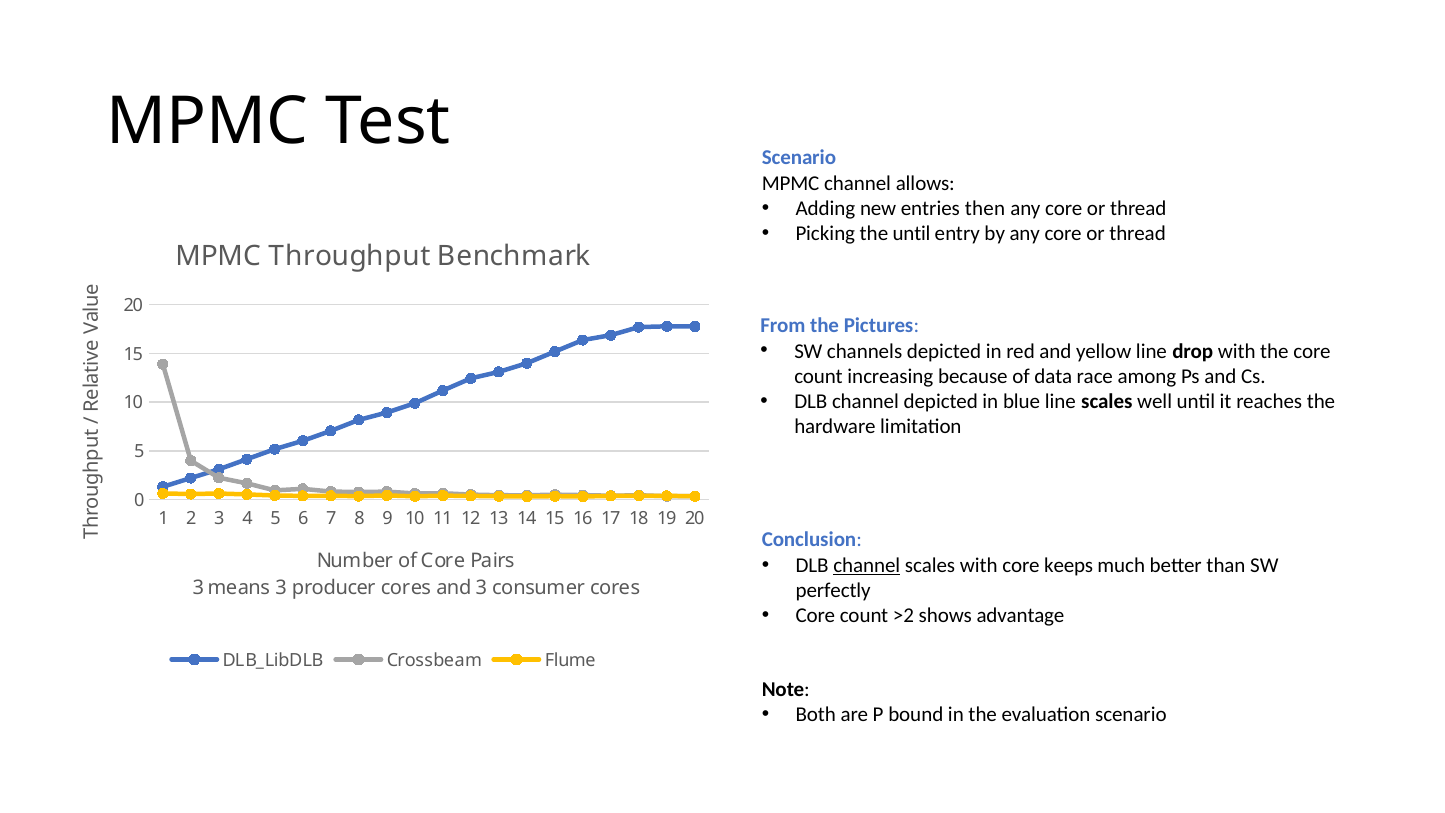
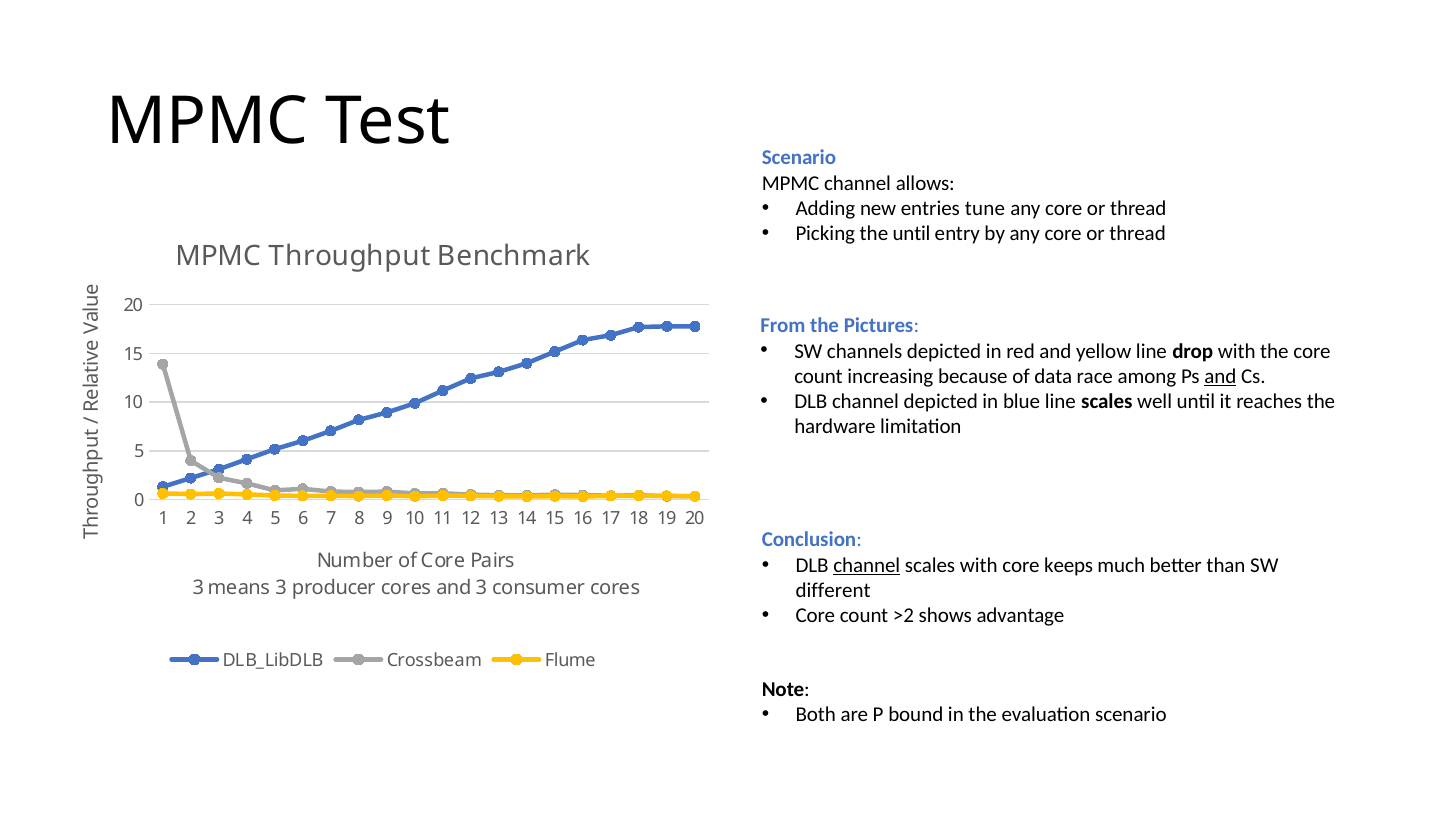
then: then -> tune (985, 208)
and underline: none -> present (1220, 376)
perfectly: perfectly -> different (833, 590)
